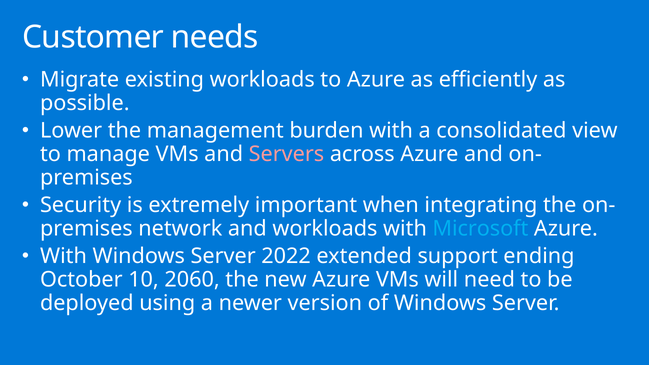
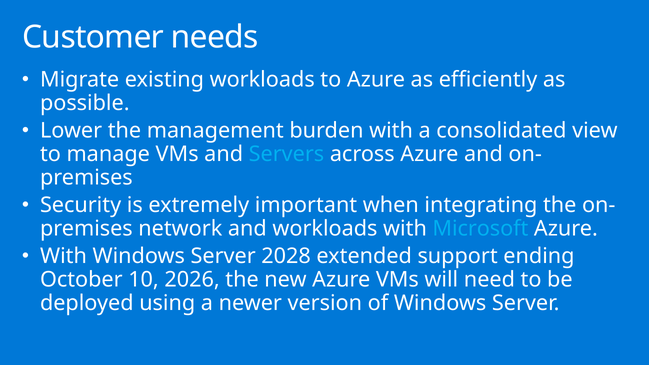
Servers colour: pink -> light blue (286, 154)
2022: 2022 -> 2028 (286, 256)
2060: 2060 -> 2026 (192, 280)
